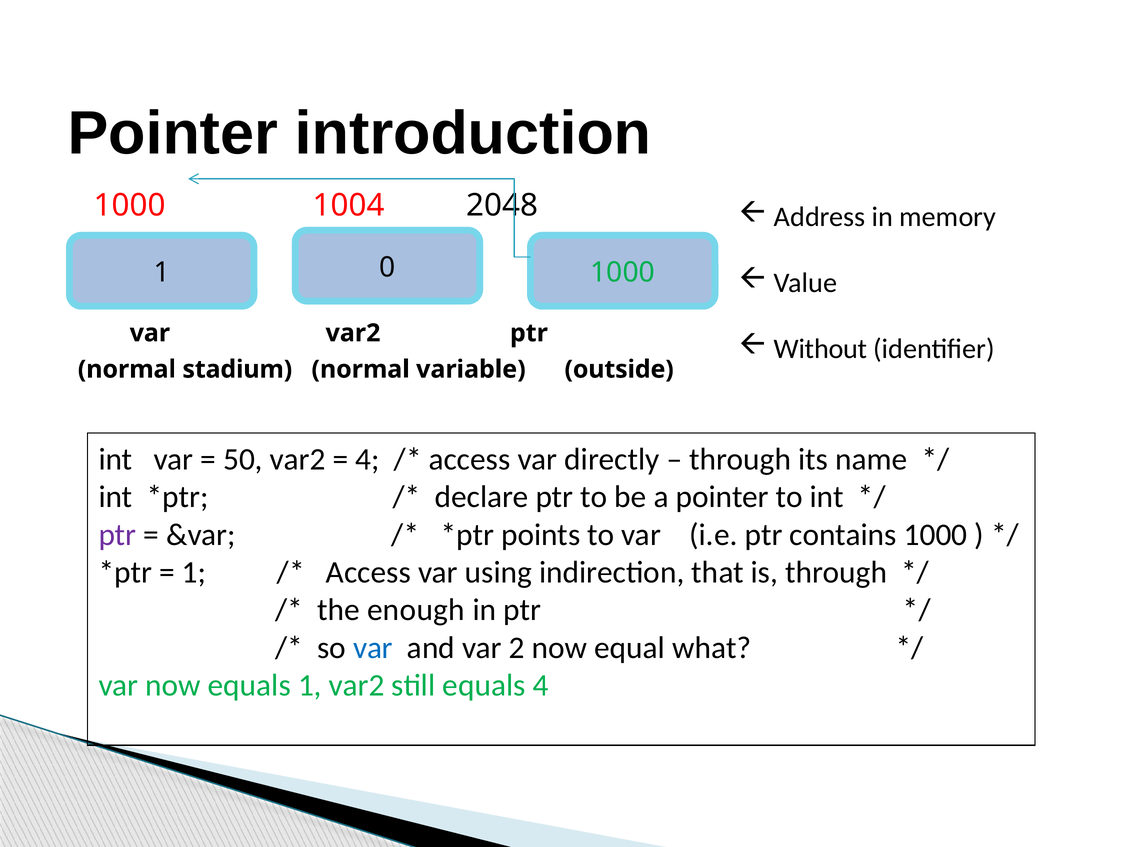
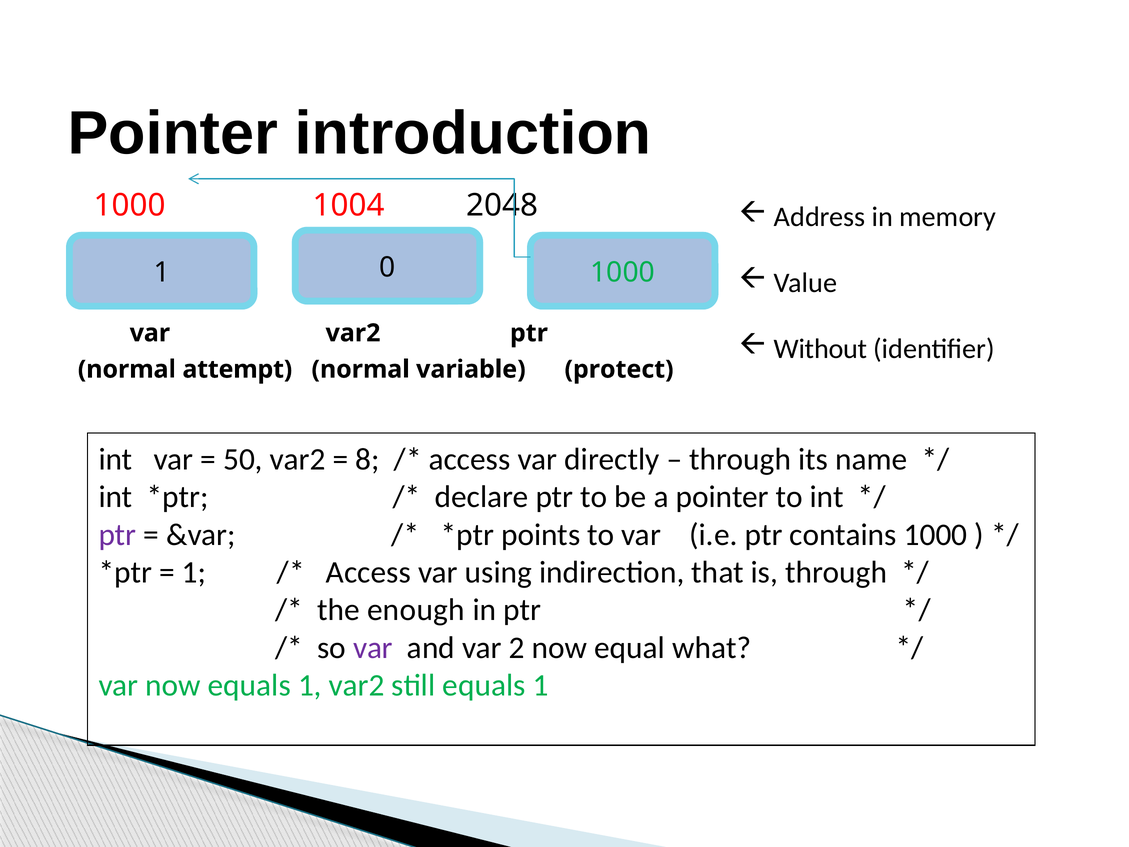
stadium: stadium -> attempt (237, 369)
outside: outside -> protect (619, 369)
4: 4 -> 8 (367, 459)
var colour: blue -> purple (373, 648)
still equals 4: 4 -> 1 (541, 685)
